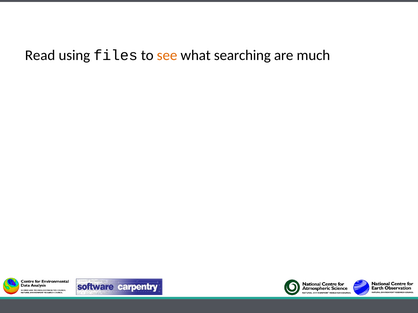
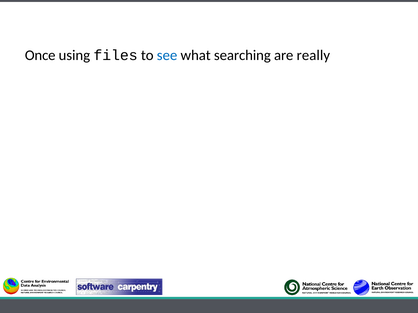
Read: Read -> Once (40, 55)
see colour: orange -> blue (167, 55)
much: much -> really (313, 55)
